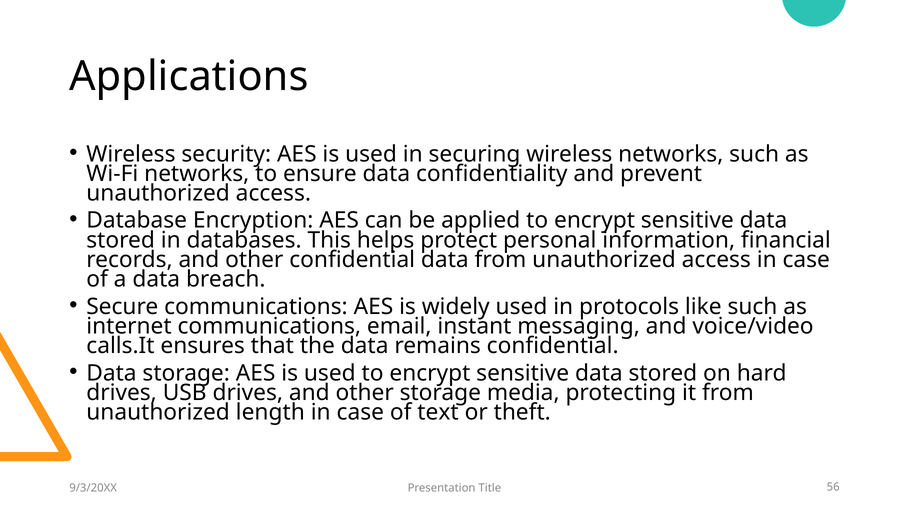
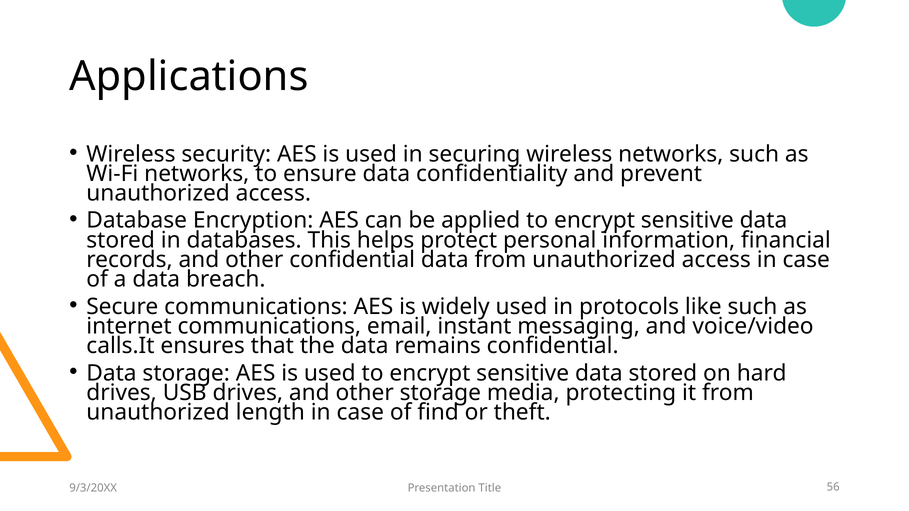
text: text -> find (438, 413)
